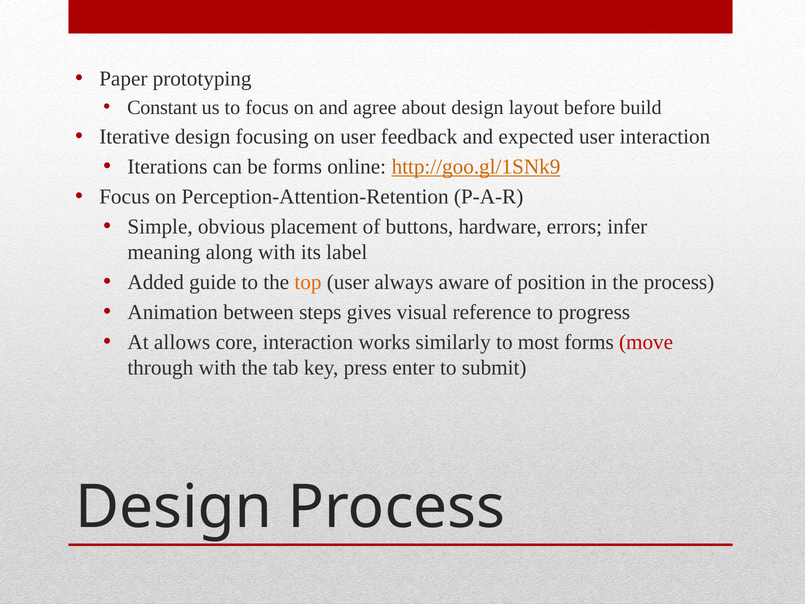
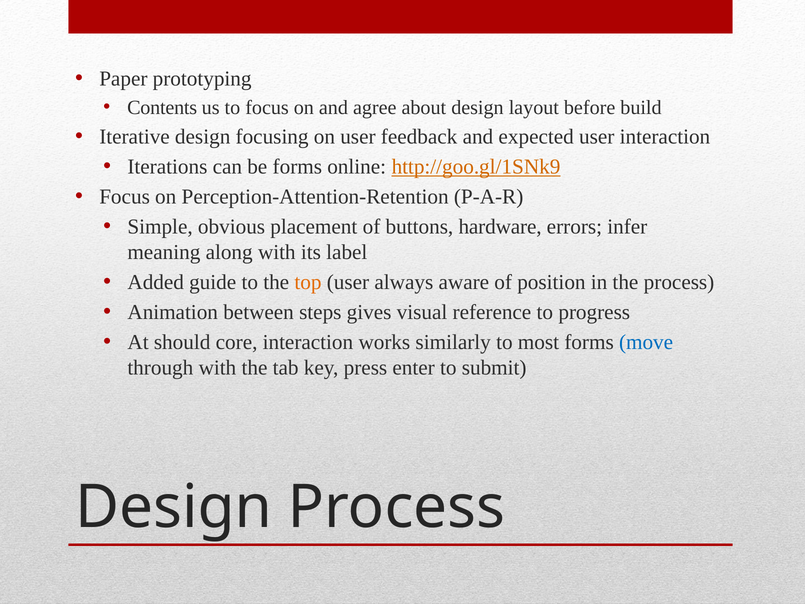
Constant: Constant -> Contents (162, 107)
allows: allows -> should (182, 342)
move colour: red -> blue (646, 342)
